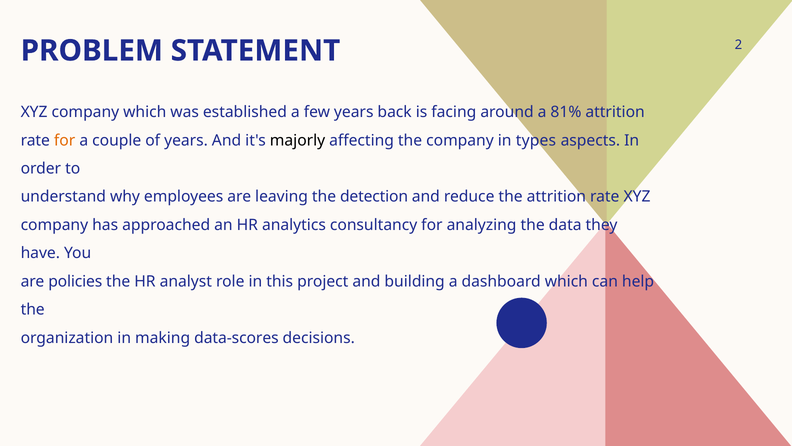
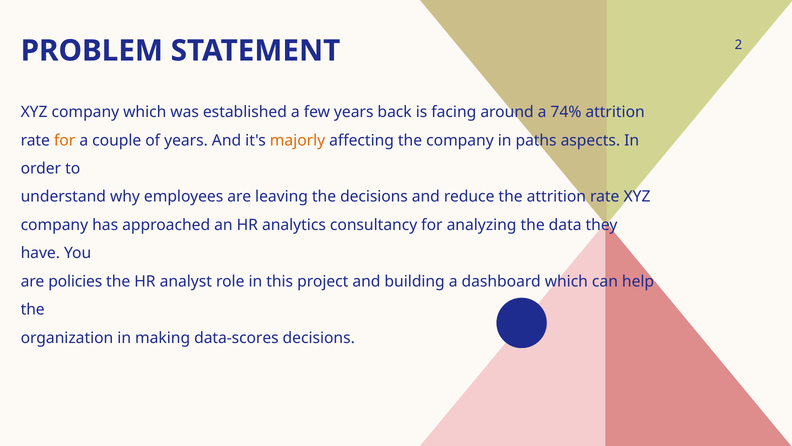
81%: 81% -> 74% (566, 112)
majorly colour: black -> orange (298, 140)
types: types -> paths (536, 140)
the detection: detection -> decisions (374, 197)
